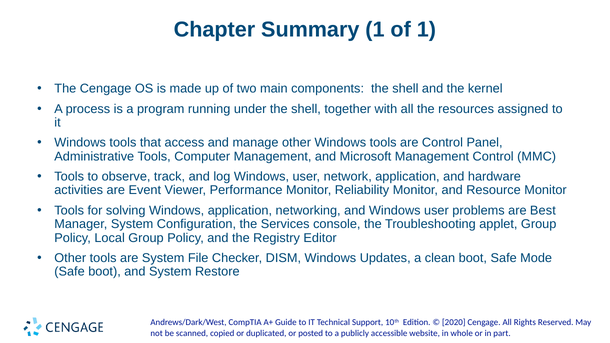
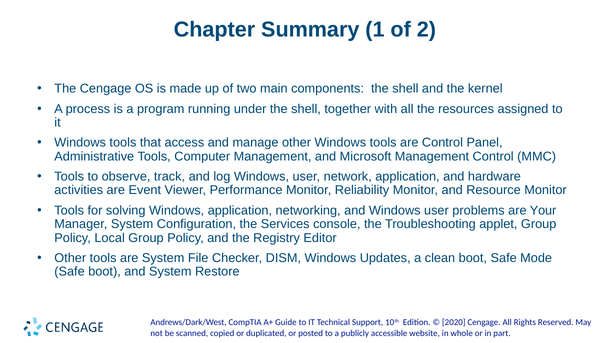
of 1: 1 -> 2 (426, 30)
Best: Best -> Your (543, 210)
